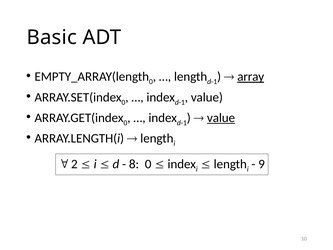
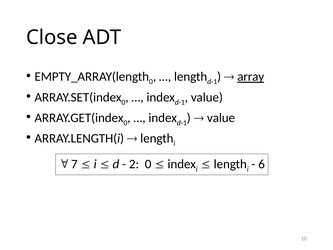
Basic: Basic -> Close (52, 37)
value underline: present -> none (221, 118)
2: 2 -> 7 (74, 164)
8: 8 -> 2 (134, 164)
9: 9 -> 6 (262, 164)
